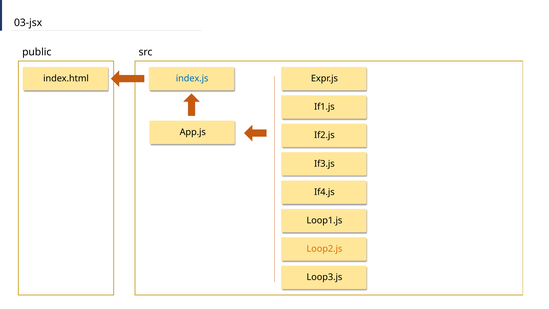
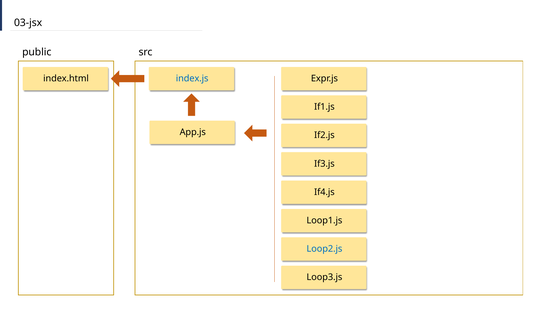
Loop2.js colour: orange -> blue (324, 249)
